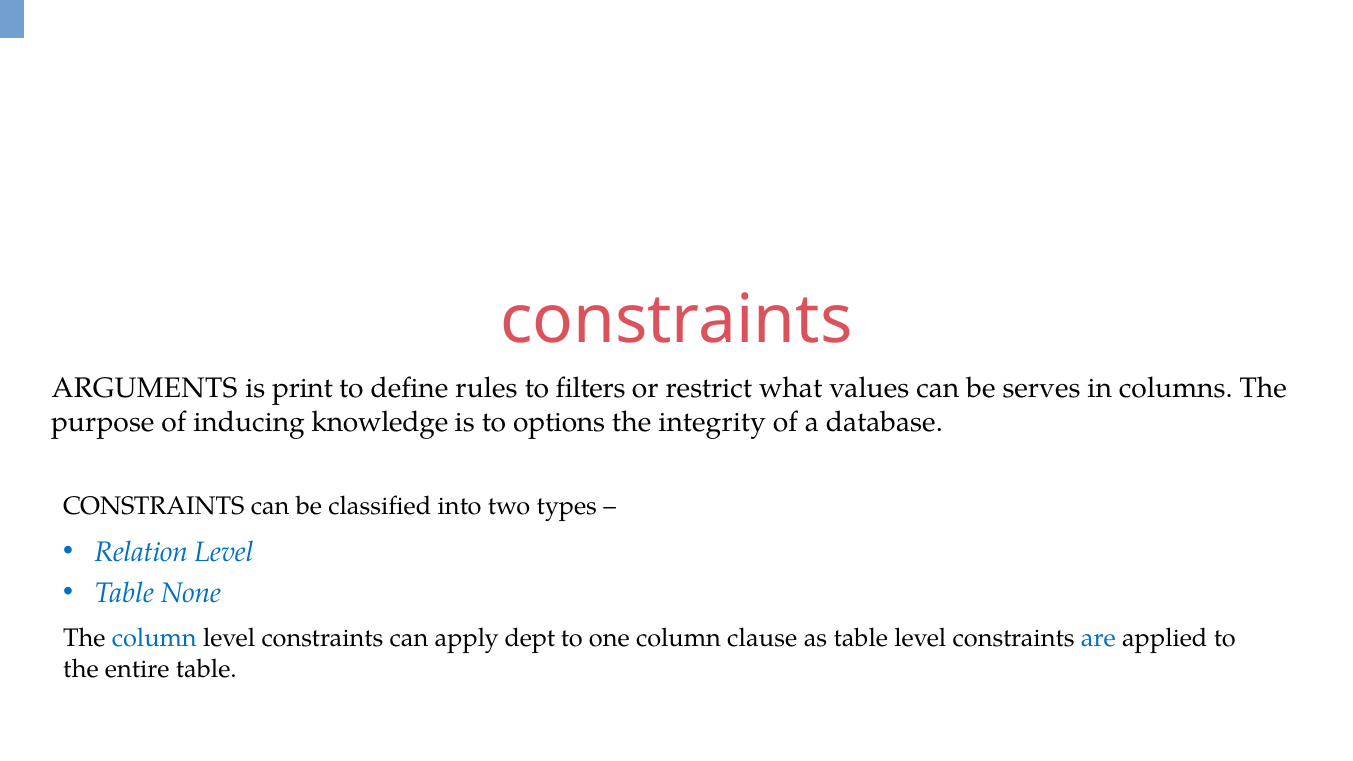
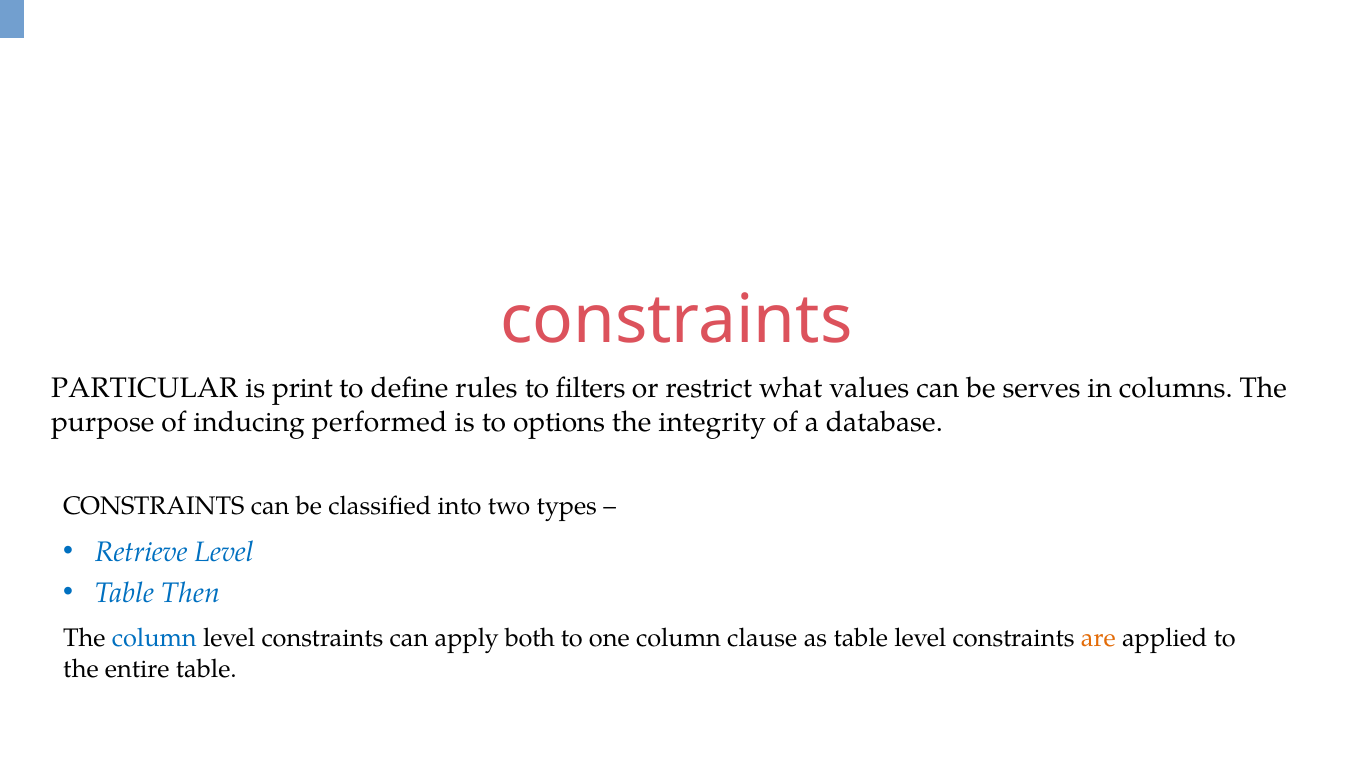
ARGUMENTS: ARGUMENTS -> PARTICULAR (145, 389)
knowledge: knowledge -> performed (380, 422)
Relation: Relation -> Retrieve (141, 552)
None: None -> Then (191, 593)
dept: dept -> both (530, 638)
are colour: blue -> orange (1098, 638)
